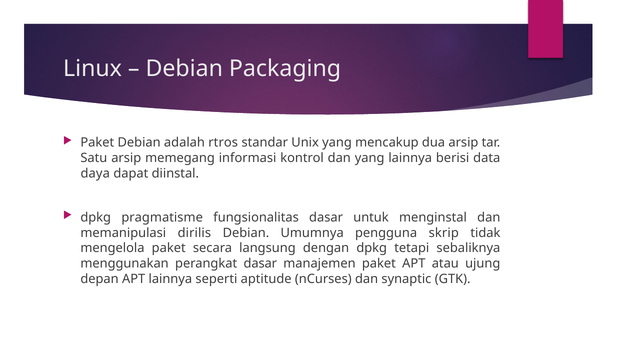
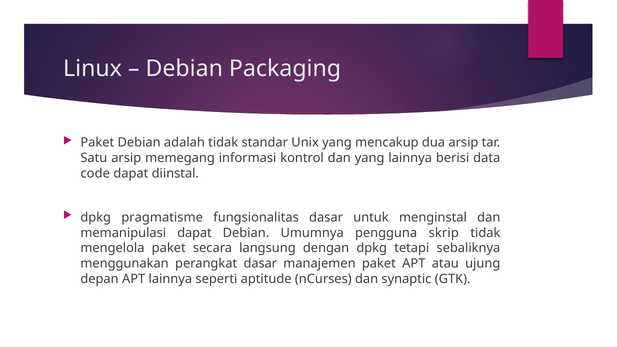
adalah rtros: rtros -> tidak (223, 143)
daya: daya -> code (95, 174)
memanipulasi dirilis: dirilis -> dapat (194, 233)
